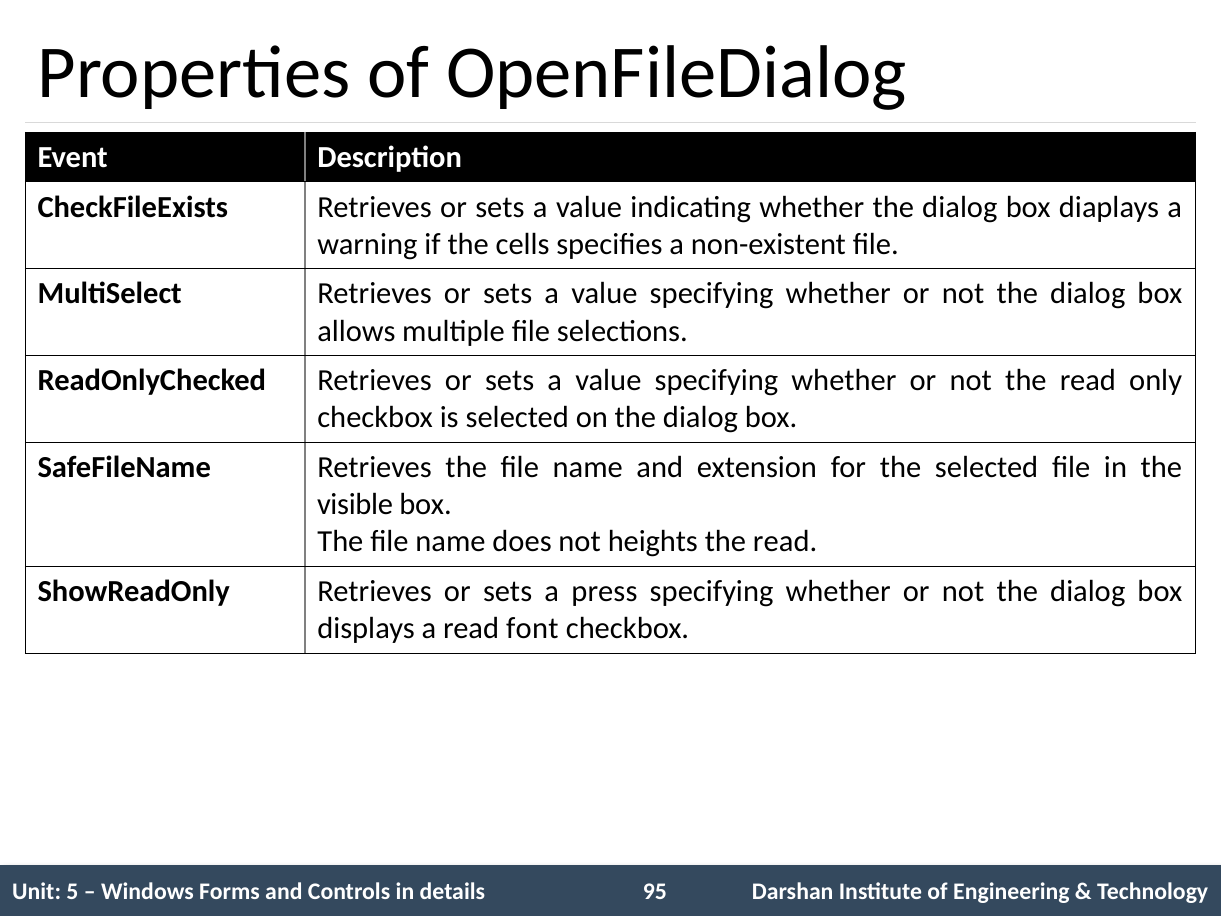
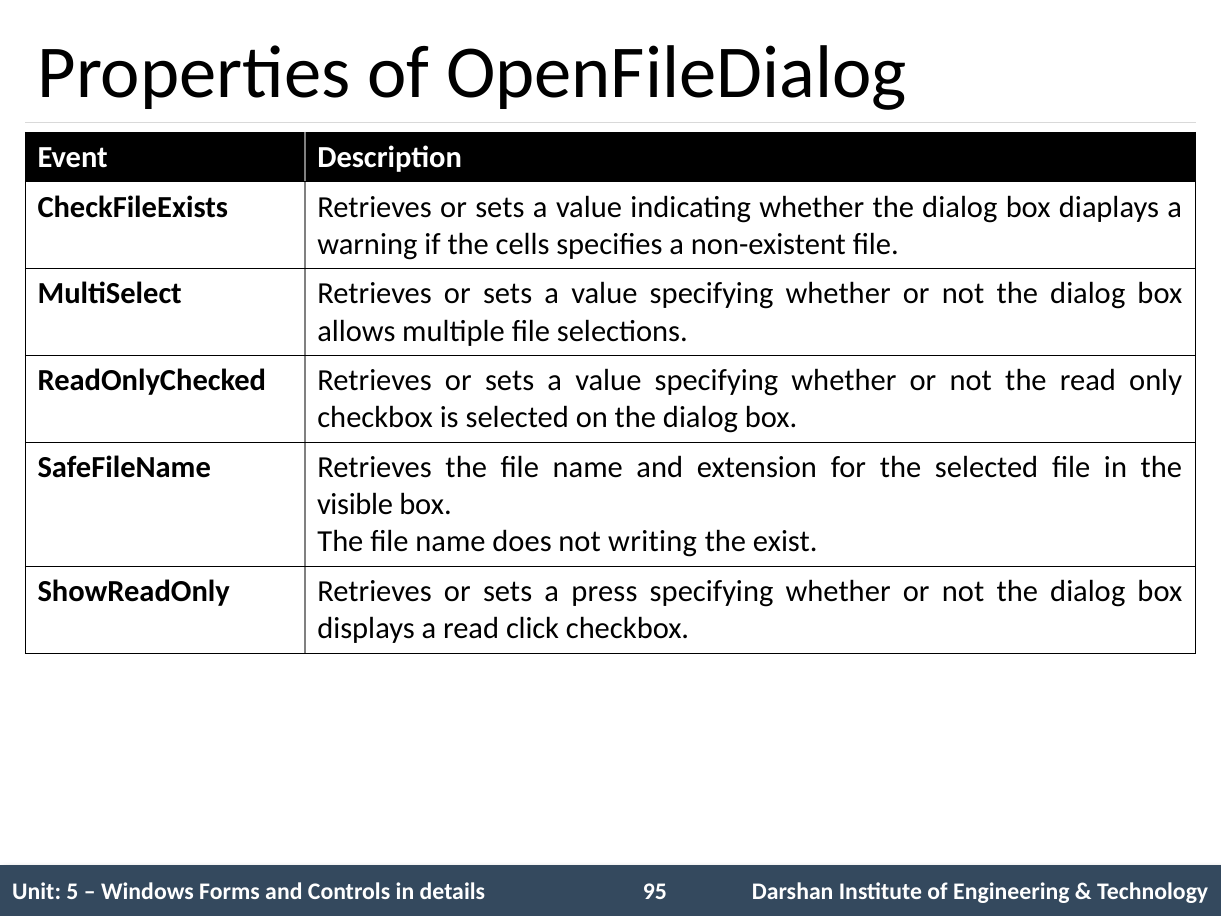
heights: heights -> writing (653, 542)
read: read -> exist (785, 542)
font: font -> click (533, 628)
